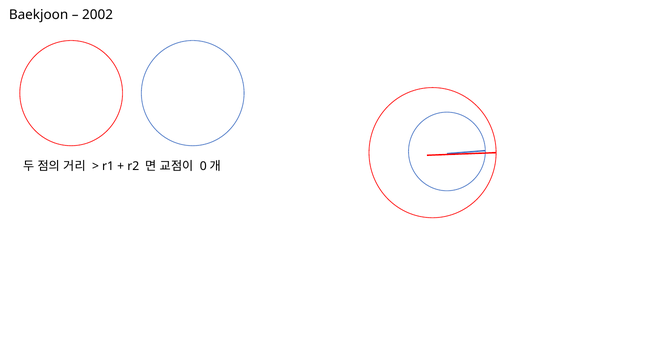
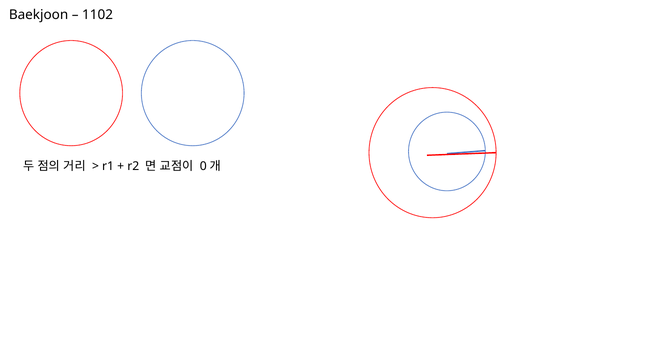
2002: 2002 -> 1102 (98, 15)
